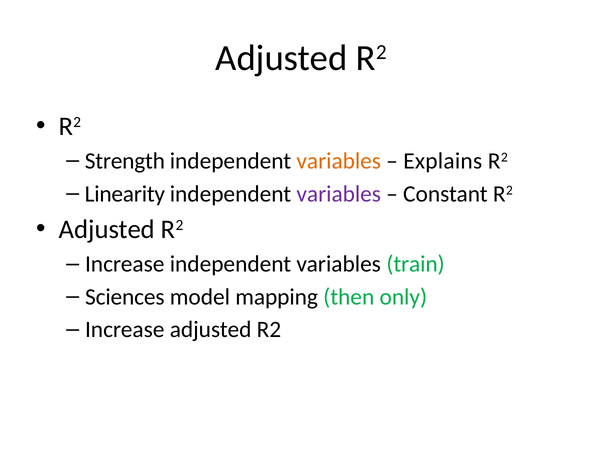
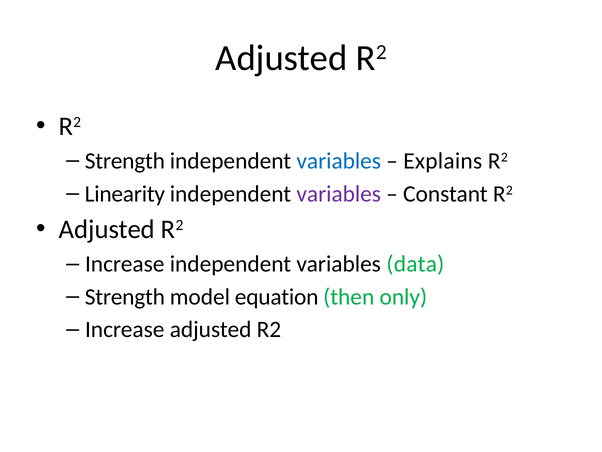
variables colour: orange -> blue (339, 161)
train: train -> data (415, 264)
Sciences: Sciences -> Strength (125, 297)
mapping: mapping -> equation (277, 297)
